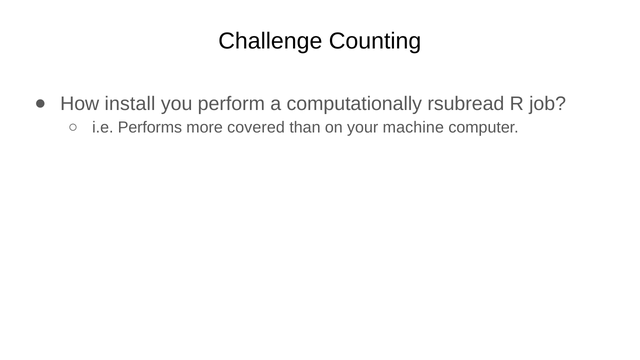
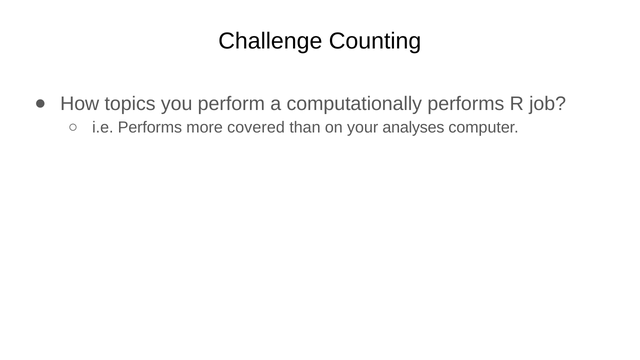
install: install -> topics (130, 104)
computationally rsubread: rsubread -> performs (466, 104)
machine: machine -> analyses (413, 128)
